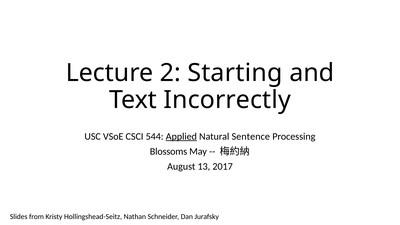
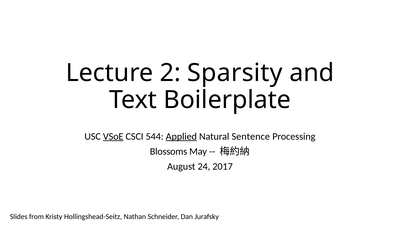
Starting: Starting -> Sparsity (235, 73)
Incorrectly: Incorrectly -> Boilerplate (227, 100)
VSoE underline: none -> present (113, 136)
13: 13 -> 24 (204, 166)
